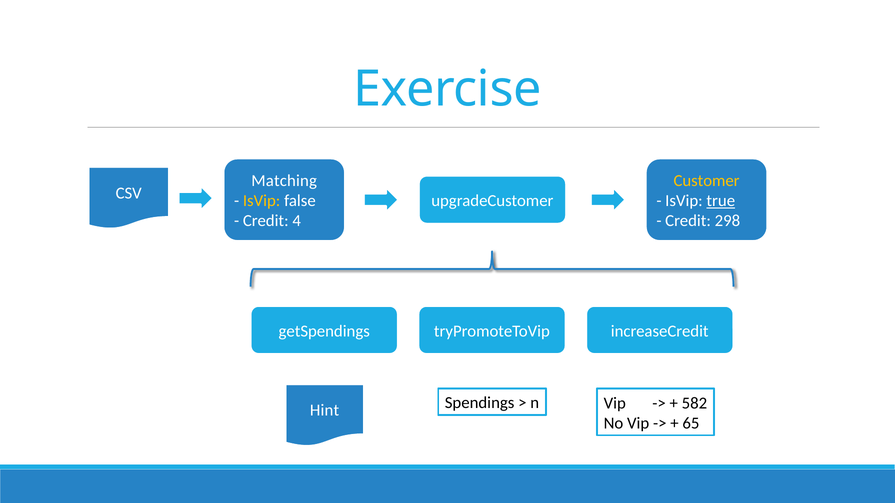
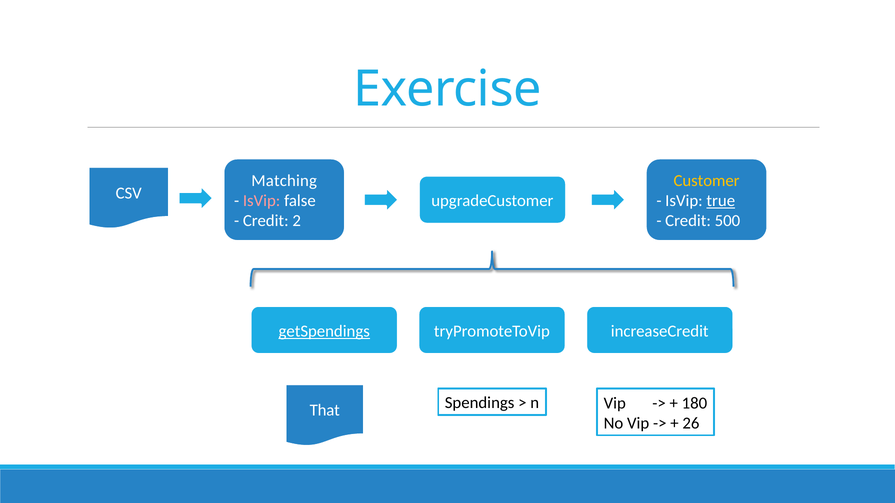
IsVip colour: yellow -> pink (262, 201)
4: 4 -> 2 (297, 221)
298: 298 -> 500 (727, 221)
getSpendings underline: none -> present (324, 331)
Hint: Hint -> That (325, 411)
582: 582 -> 180 (694, 403)
65: 65 -> 26 (691, 423)
